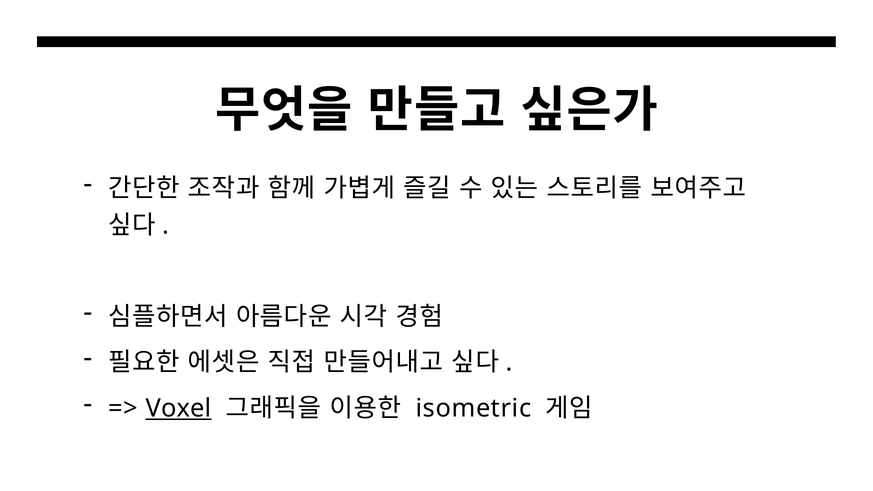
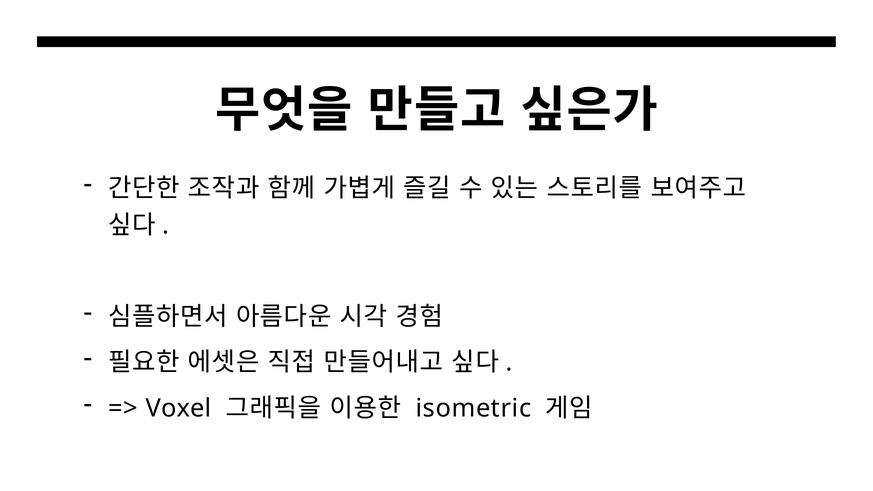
Voxel underline: present -> none (179, 408)
